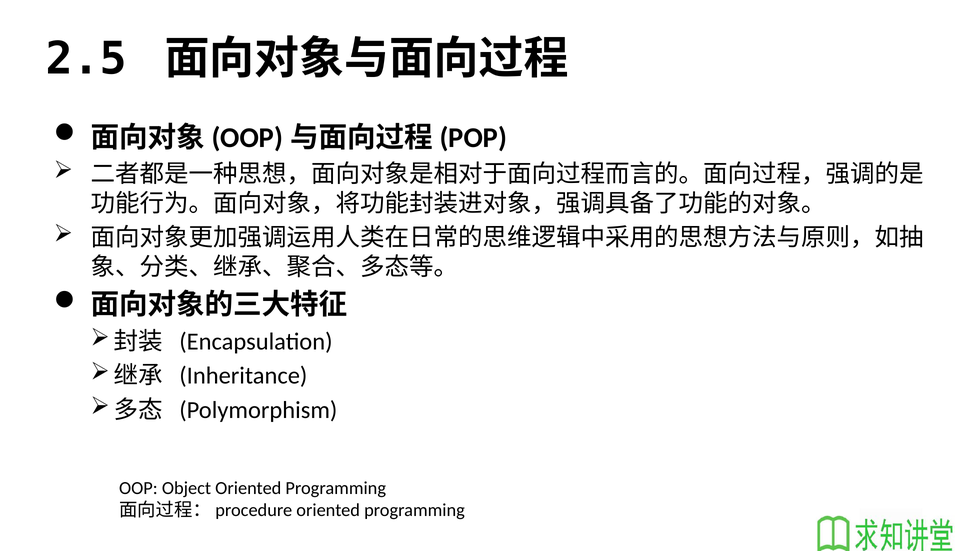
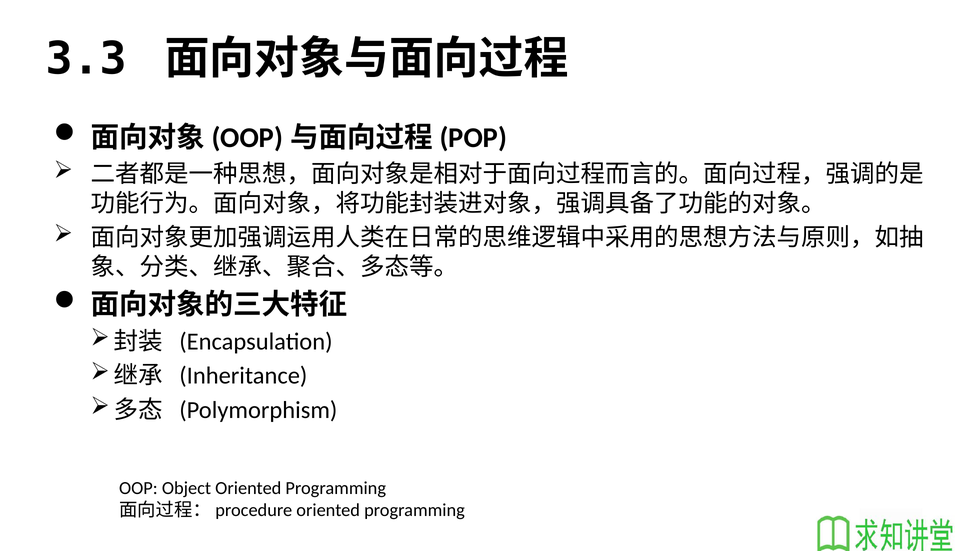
2.5: 2.5 -> 3.3 (86, 59)
